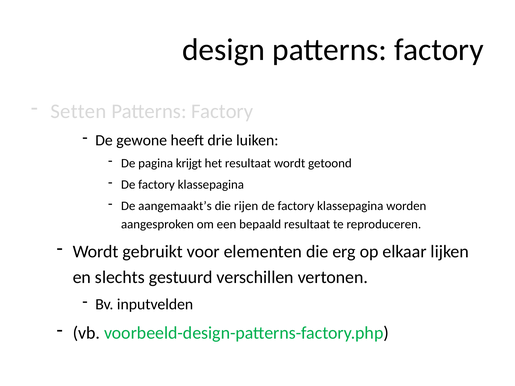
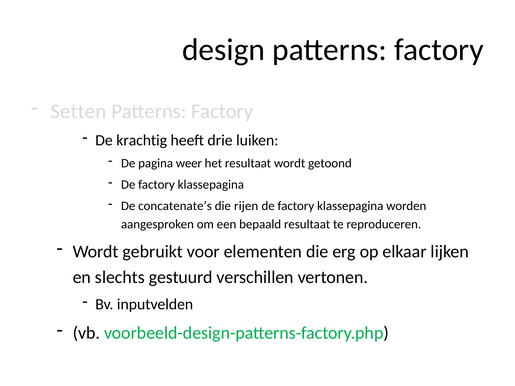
gewone: gewone -> krachtig (142, 140)
krijgt: krijgt -> weer (189, 163)
aangemaakt’s: aangemaakt’s -> concatenate’s (175, 206)
